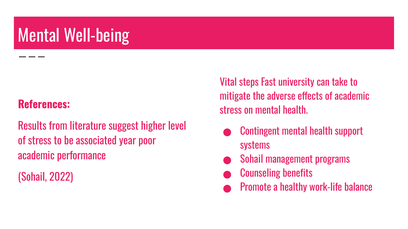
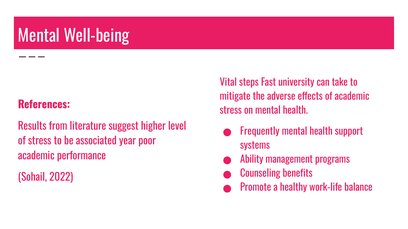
Contingent: Contingent -> Frequently (260, 132)
Sohail: Sohail -> Ability (252, 160)
